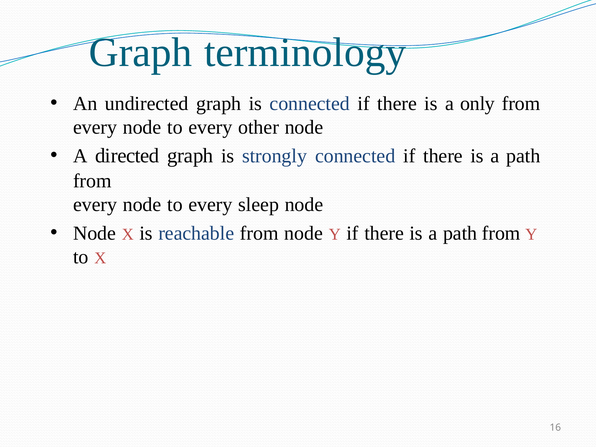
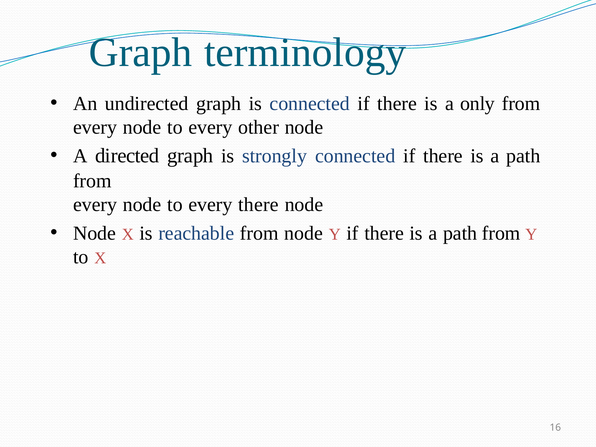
every sleep: sleep -> there (259, 205)
